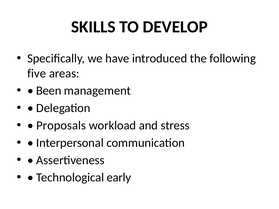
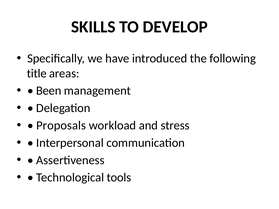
five: five -> title (37, 73)
early: early -> tools (119, 178)
